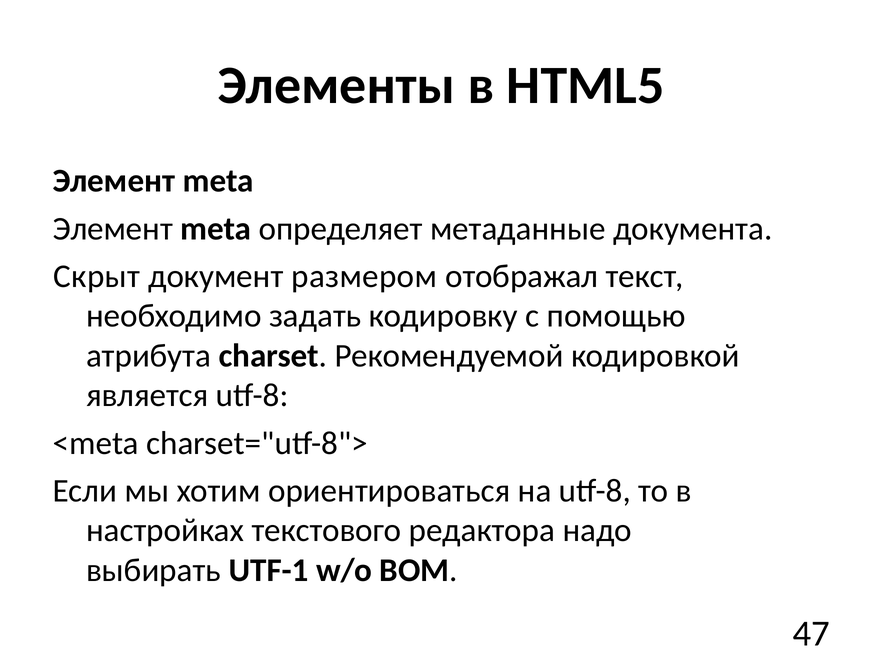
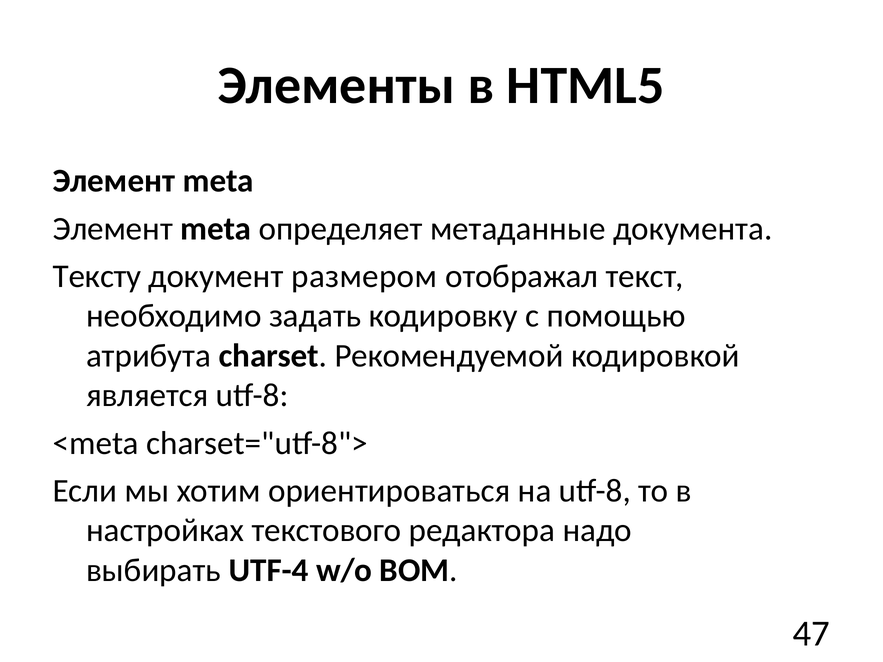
Скрыт: Скрыт -> Тексту (97, 276)
UTF-1: UTF-1 -> UTF-4 (269, 570)
